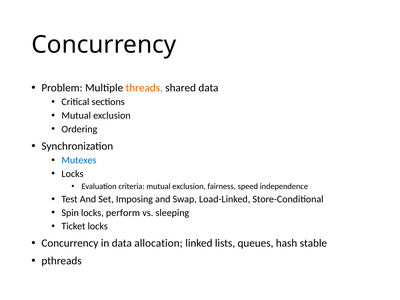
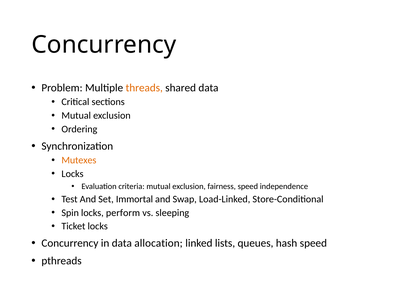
Mutexes colour: blue -> orange (79, 160)
Imposing: Imposing -> Immortal (134, 199)
hash stable: stable -> speed (313, 243)
